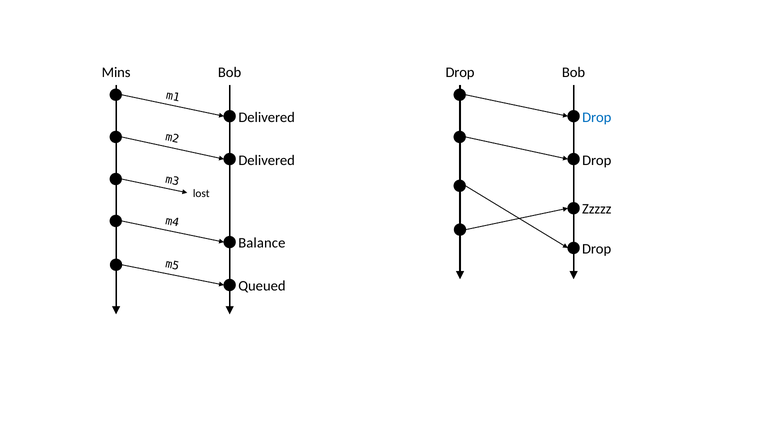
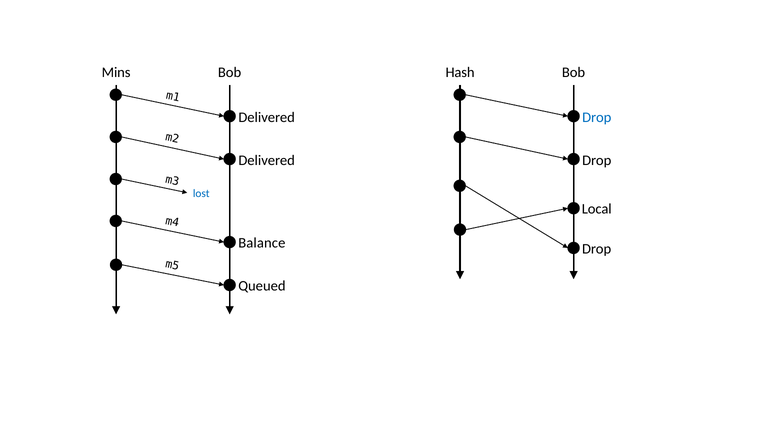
Drop: Drop -> Hash (460, 73)
lost colour: black -> blue (201, 194)
Zzzzz: Zzzzz -> Local (597, 209)
